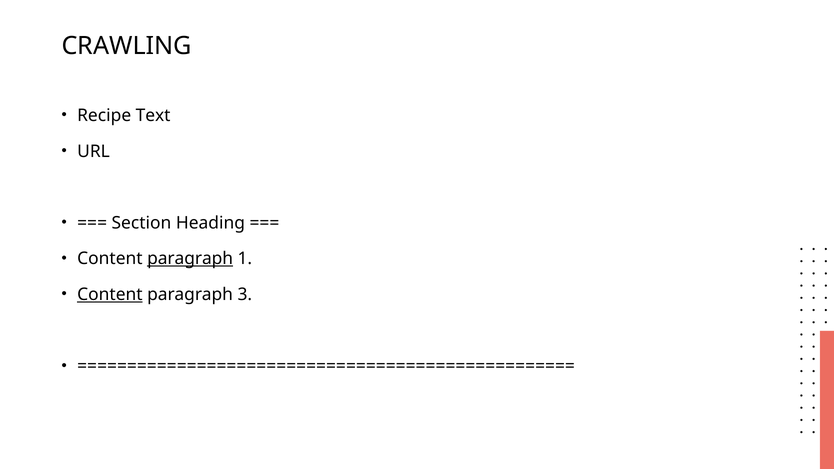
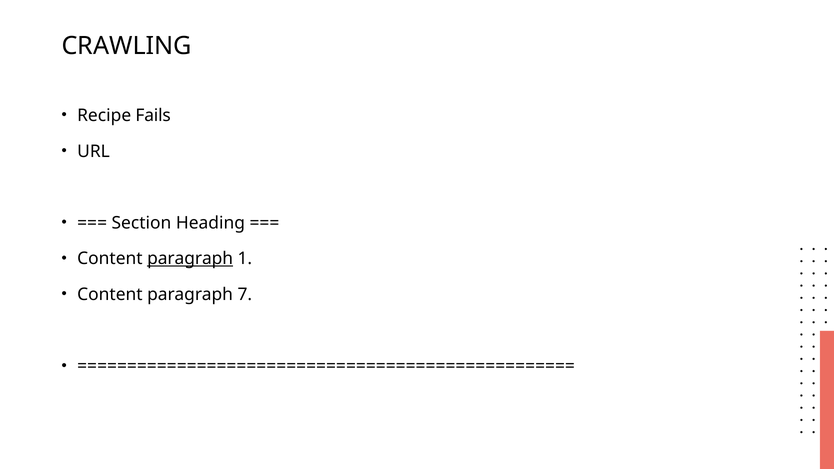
Text: Text -> Fails (153, 116)
Content underline: present -> none (110, 295)
3: 3 -> 7 (245, 295)
